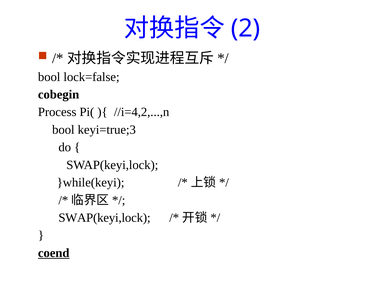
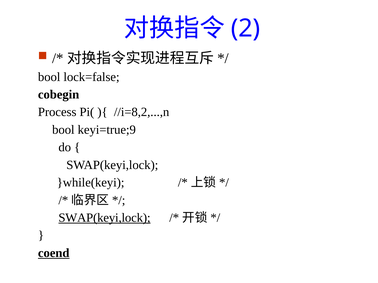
//i=4,2,...,n: //i=4,2,...,n -> //i=8,2,...,n (142, 112)
keyi=true;3: keyi=true;3 -> keyi=true;9 (107, 130)
SWAP(keyi,lock underline: none -> present (104, 218)
